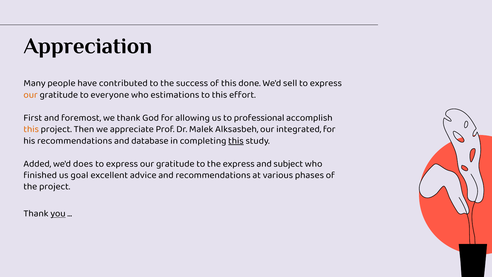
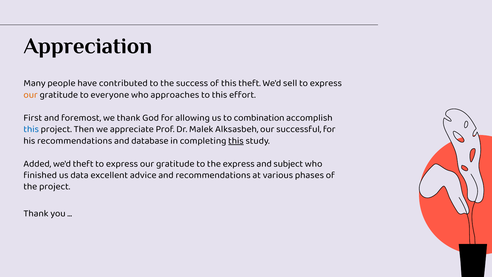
this done: done -> theft (250, 83)
estimations: estimations -> approaches (175, 94)
professional: professional -> combination (259, 117)
this colour: orange -> blue (31, 129)
integrated: integrated -> successful (299, 129)
we'd does: does -> theft (83, 163)
goal: goal -> data (80, 175)
you underline: present -> none (58, 213)
